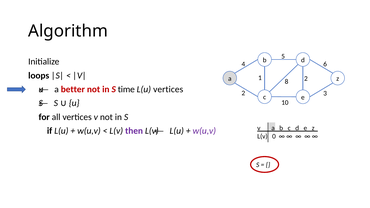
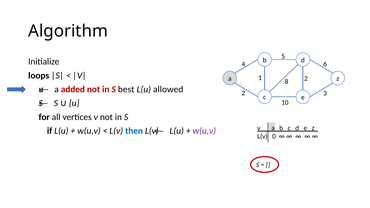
better: better -> added (73, 89)
time: time -> best (126, 89)
L(u vertices: vertices -> allowed (168, 89)
then colour: purple -> blue (134, 131)
